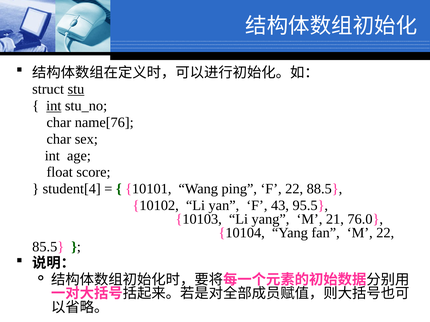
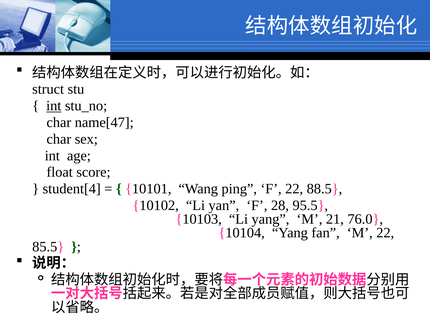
stu underline: present -> none (76, 89)
name[76: name[76 -> name[47 (104, 123)
43: 43 -> 28 (280, 206)
